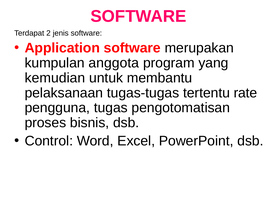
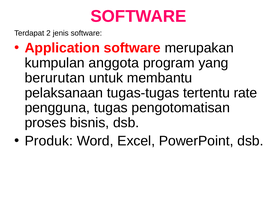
kemudian: kemudian -> berurutan (55, 78)
Control: Control -> Produk (49, 141)
